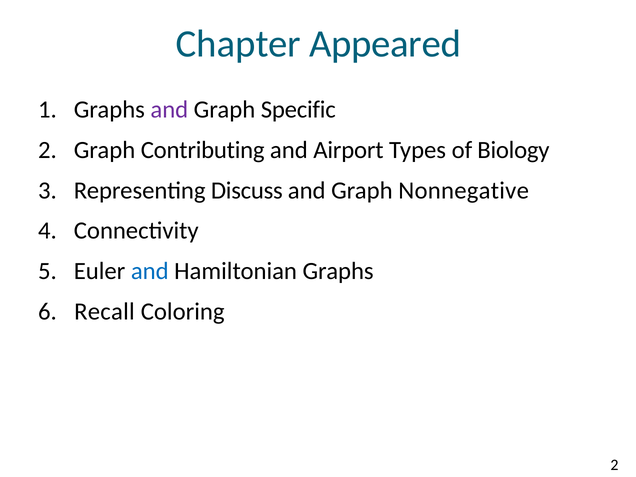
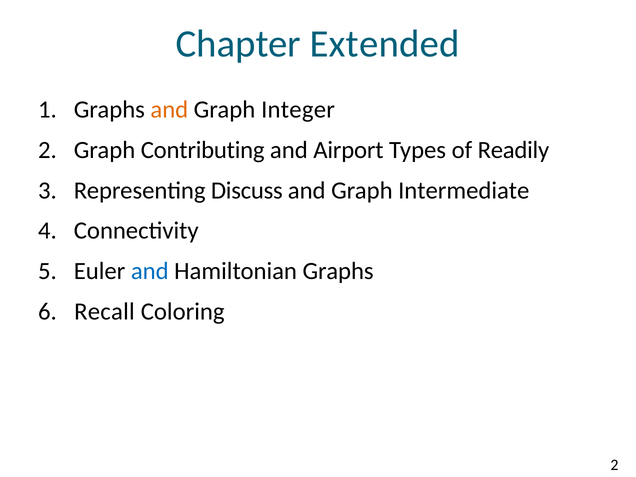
Appeared: Appeared -> Extended (385, 44)
and colour: purple -> orange (169, 110)
Specific: Specific -> Integer (298, 110)
Biology: Biology -> Readily (513, 150)
Nonnegative: Nonnegative -> Intermediate (464, 190)
